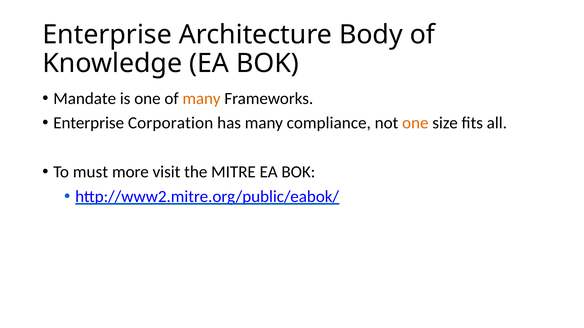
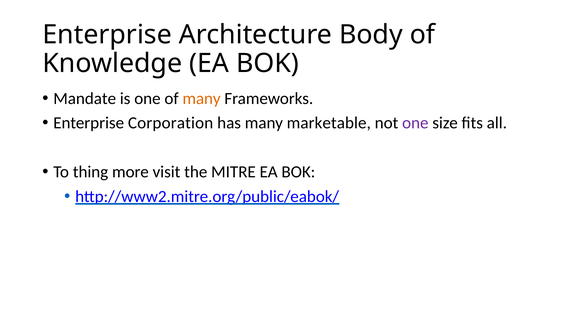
compliance: compliance -> marketable (329, 123)
one colour: orange -> purple (415, 123)
must: must -> thing (91, 172)
